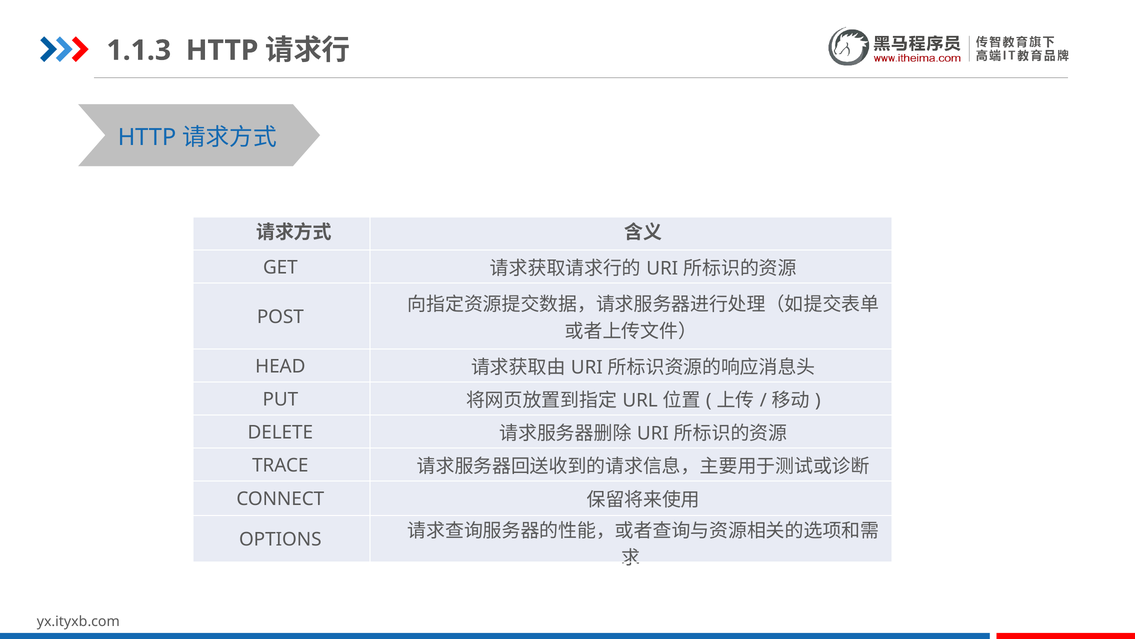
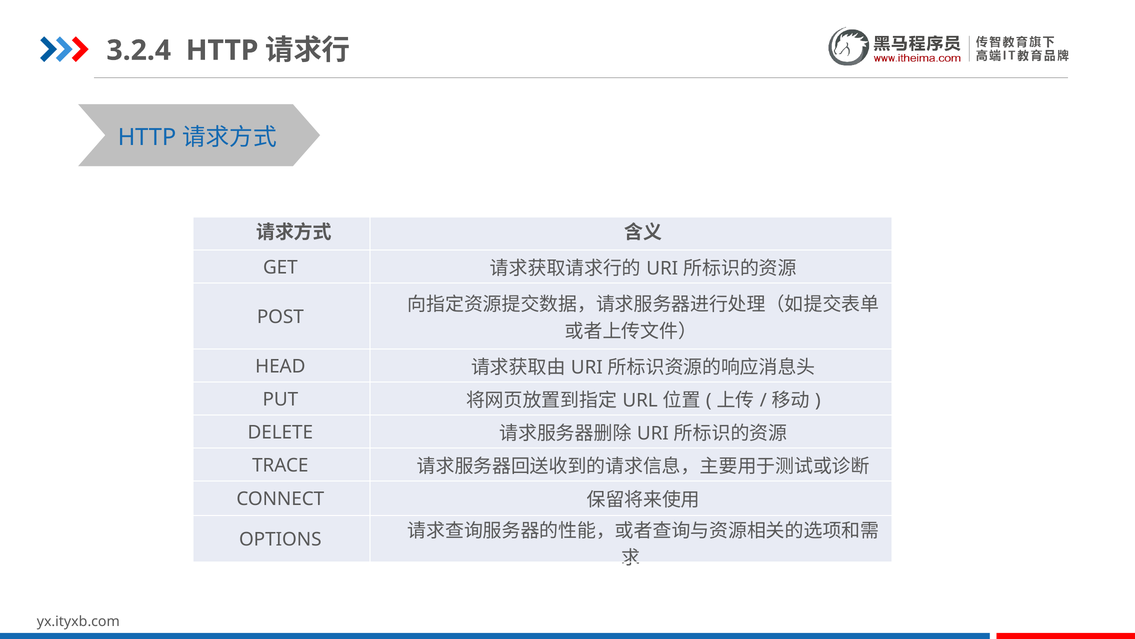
1.1.3: 1.1.3 -> 3.2.4 (139, 50)
